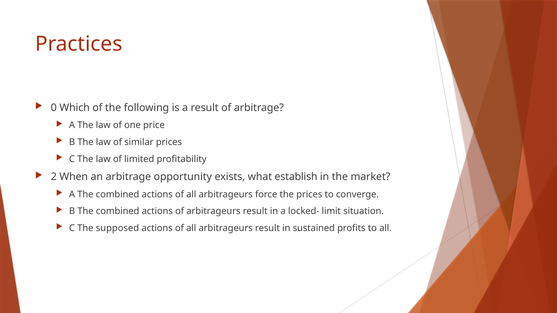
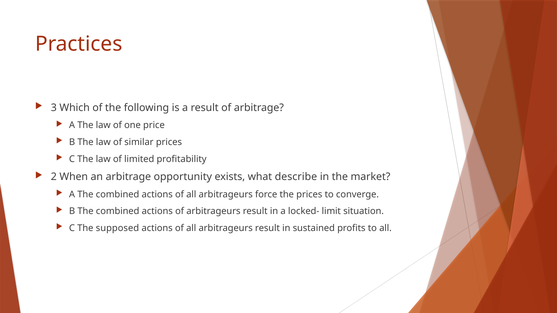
0: 0 -> 3 (54, 108)
establish: establish -> describe (296, 177)
